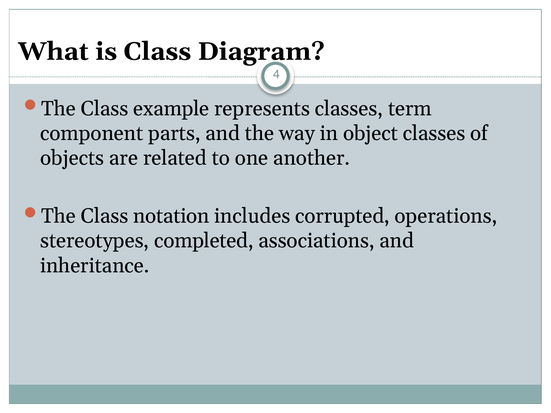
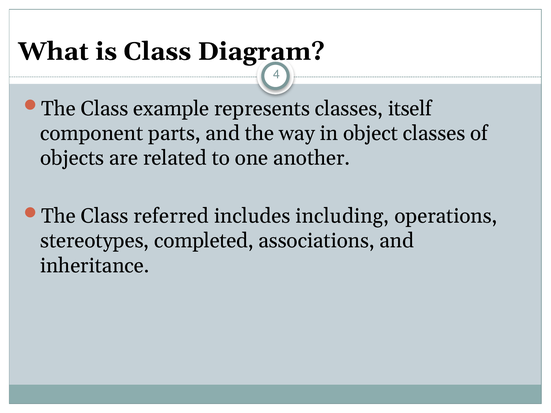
term: term -> itself (410, 109)
notation: notation -> referred (171, 216)
corrupted: corrupted -> including (342, 216)
